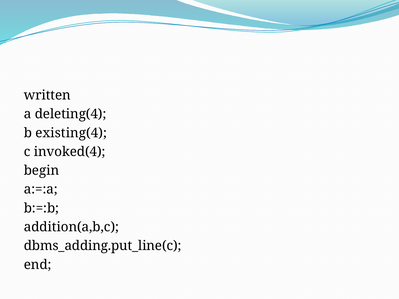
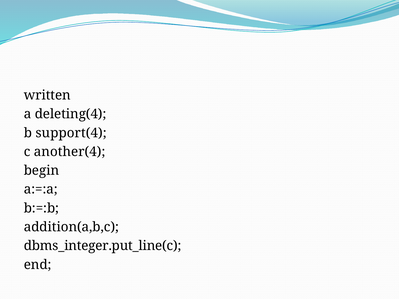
existing(4: existing(4 -> support(4 (71, 133)
invoked(4: invoked(4 -> another(4 (70, 152)
dbms_adding.put_line(c: dbms_adding.put_line(c -> dbms_integer.put_line(c (103, 246)
